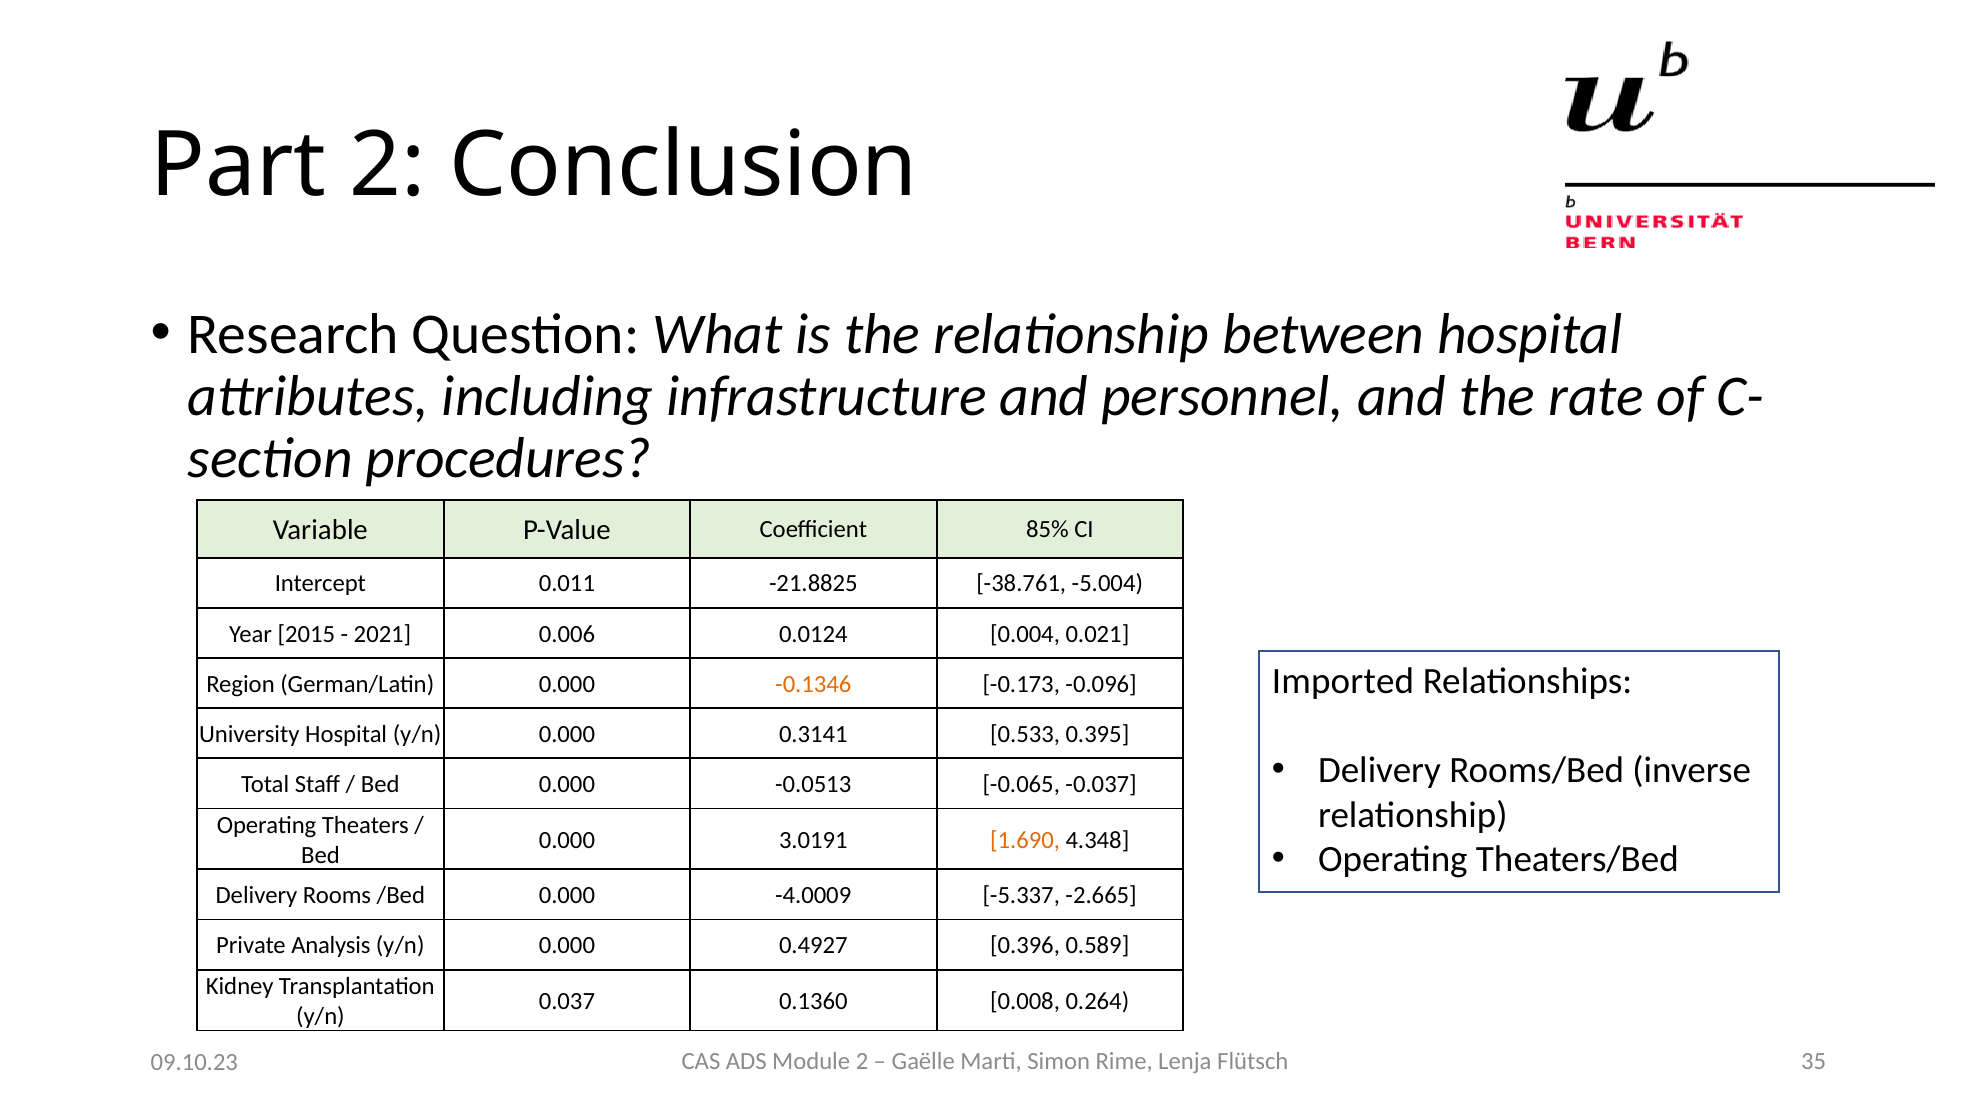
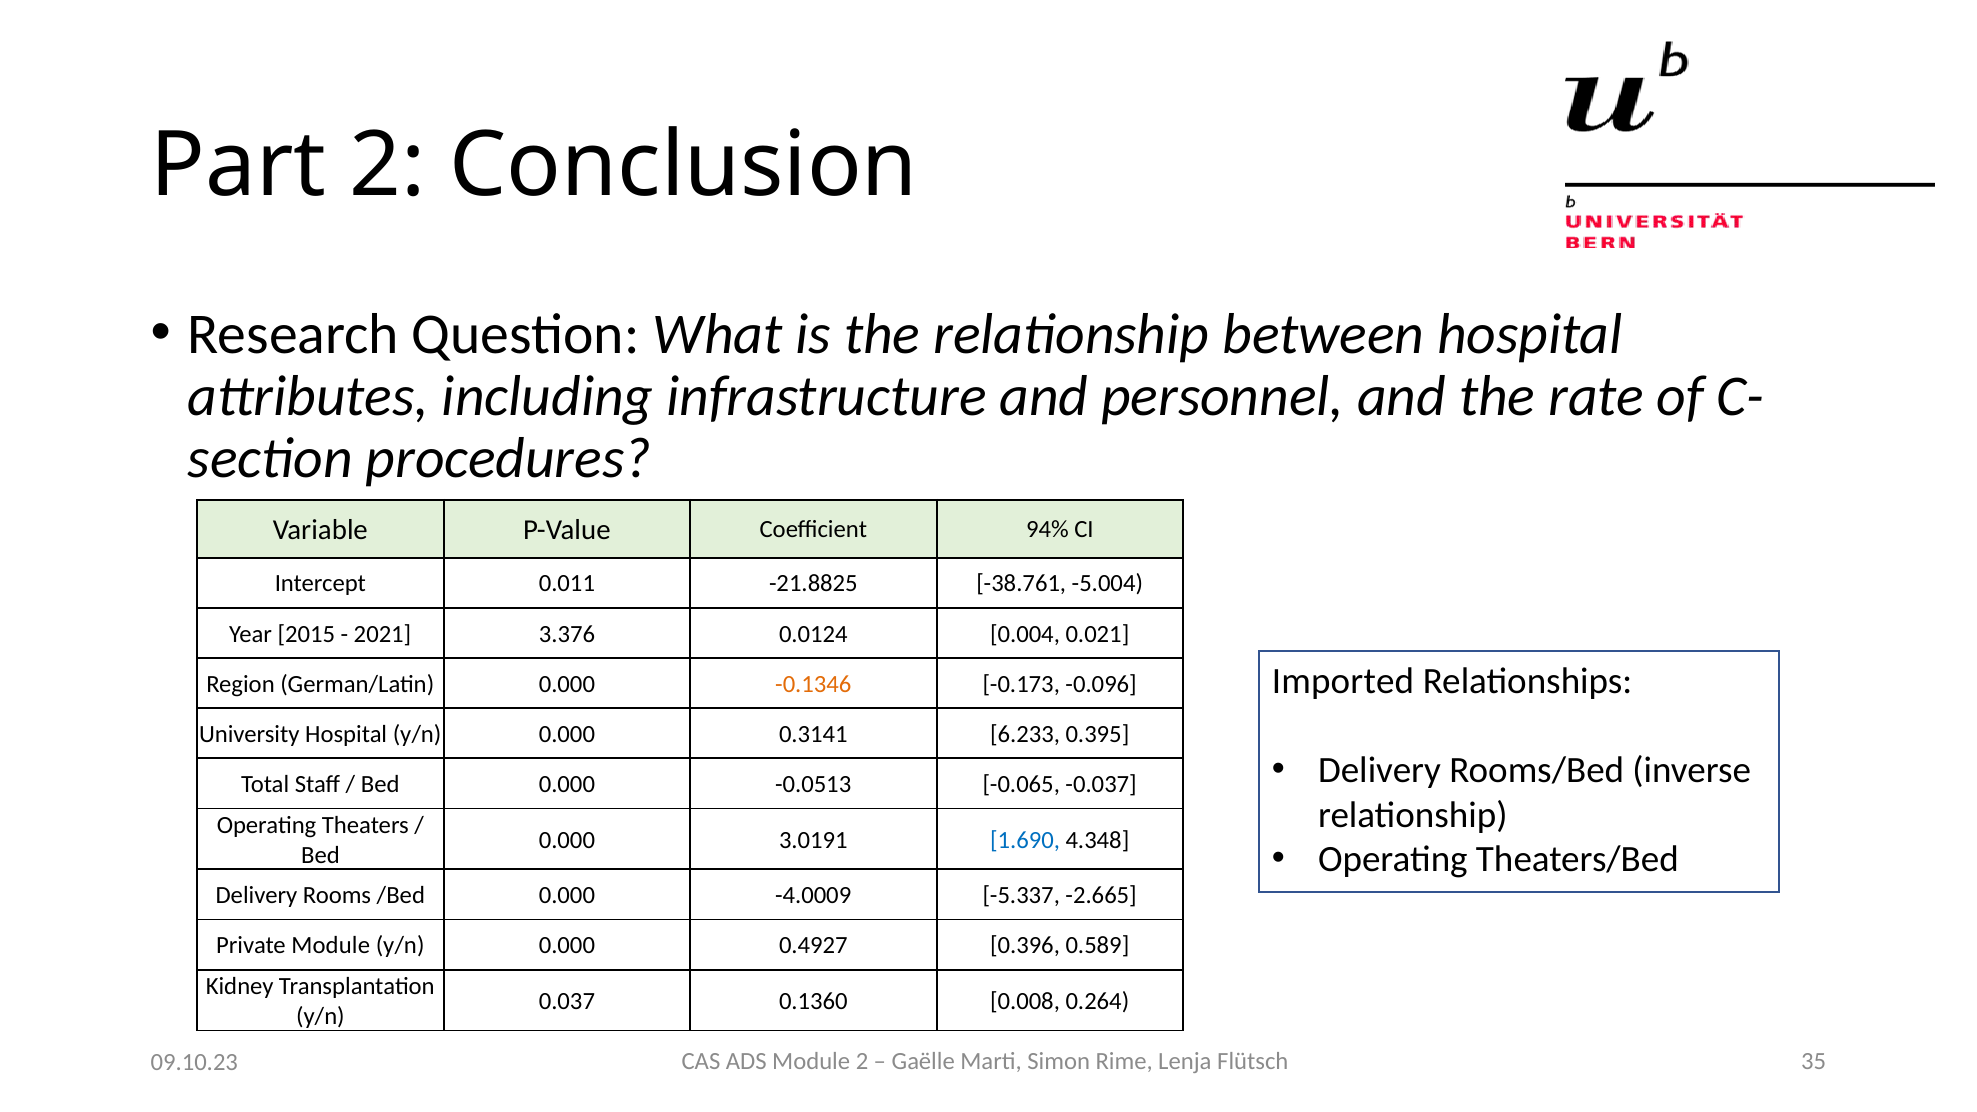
85%: 85% -> 94% (1047, 530)
0.006: 0.006 -> 3.376 (567, 634)
0.533: 0.533 -> 6.233 (1025, 734)
1.690 colour: orange -> blue (1025, 840)
Private Analysis: Analysis -> Module (331, 946)
